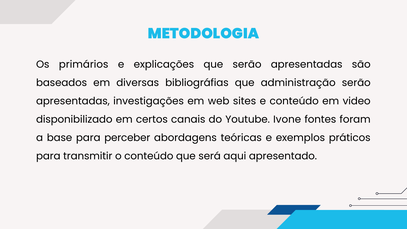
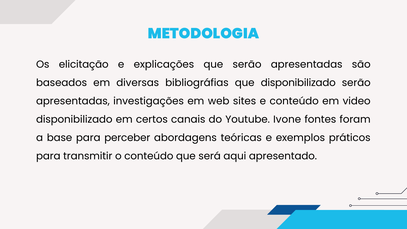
primários: primários -> elicitação (84, 64)
que administração: administração -> disponibilizado (298, 83)
